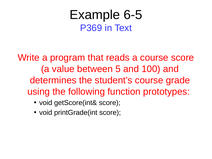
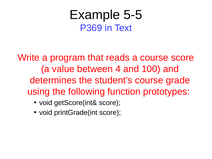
6-5: 6-5 -> 5-5 (133, 15)
5: 5 -> 4 (118, 69)
